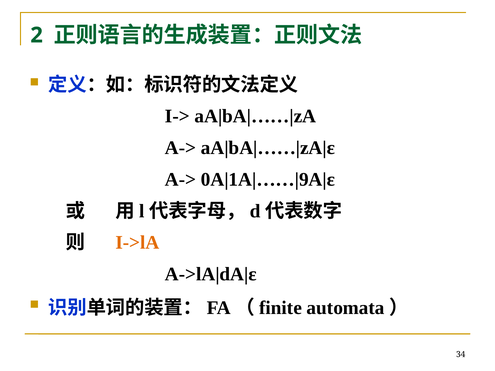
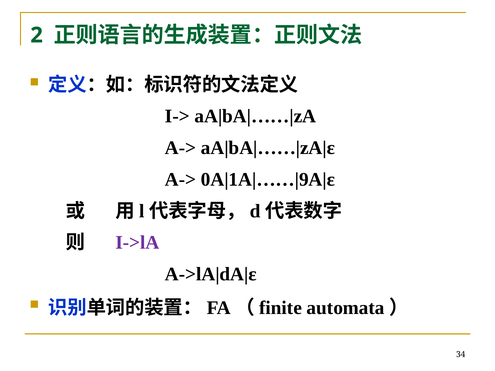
I->lA colour: orange -> purple (137, 243)
